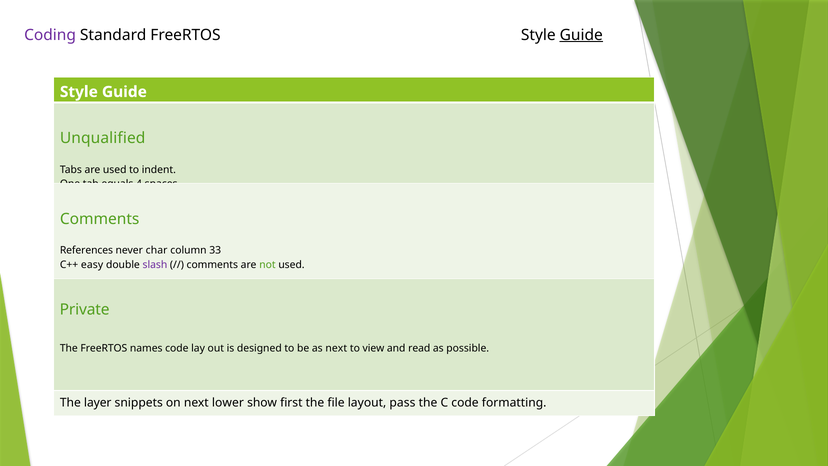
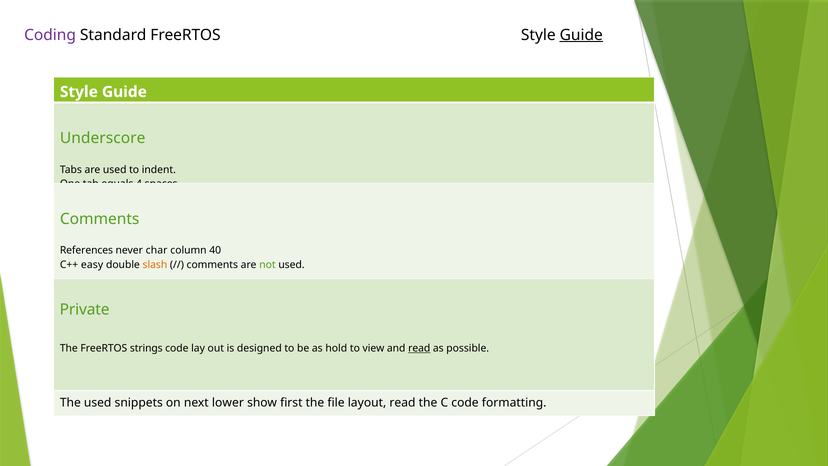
Unqualified: Unqualified -> Underscore (103, 138)
33: 33 -> 40 (215, 250)
slash colour: purple -> orange (155, 264)
names: names -> strings (146, 348)
as next: next -> hold (336, 348)
read underline: none -> present (419, 348)
The layer: layer -> used (98, 402)
layout pass: pass -> read (402, 402)
